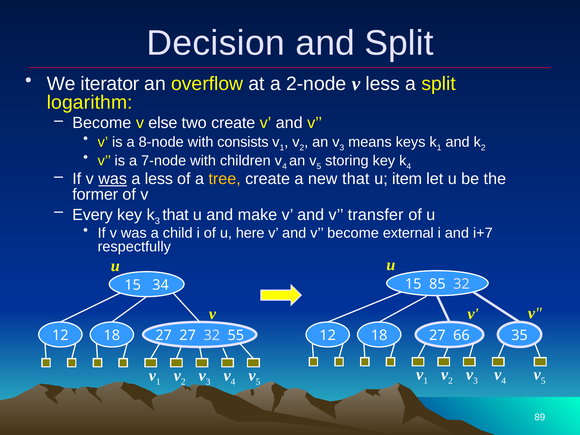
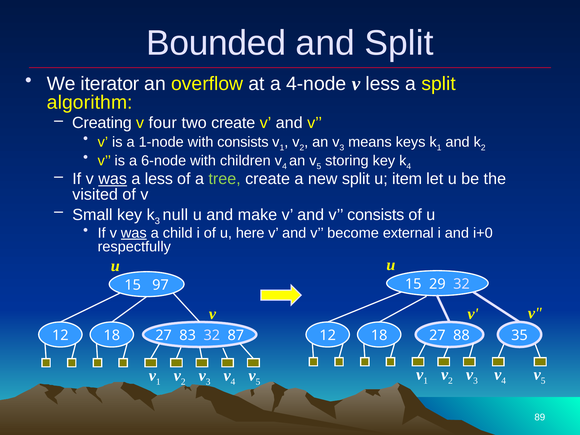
Decision: Decision -> Bounded (216, 43)
2-node: 2-node -> 4-node (316, 84)
logarithm: logarithm -> algorithm (90, 102)
Become: Become -> Creating (102, 123)
else: else -> four (163, 123)
8-node: 8-node -> 1-node (161, 142)
7-node: 7-node -> 6-node (164, 161)
tree colour: yellow -> light green (225, 179)
new that: that -> split (356, 179)
former: former -> visited (95, 194)
Every: Every -> Small (92, 215)
that: that -> null (175, 215)
v transfer: transfer -> consists (376, 215)
was underline: none -> present (134, 233)
i+7: i+7 -> i+0 (483, 233)
85: 85 -> 29 (437, 284)
34: 34 -> 97 (160, 285)
27 27: 27 -> 83 (188, 335)
55: 55 -> 87 (236, 335)
66: 66 -> 88 (461, 335)
